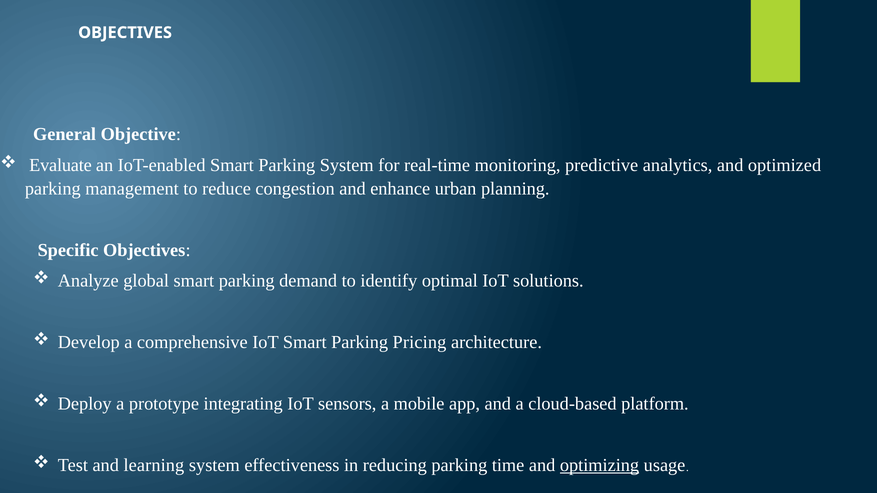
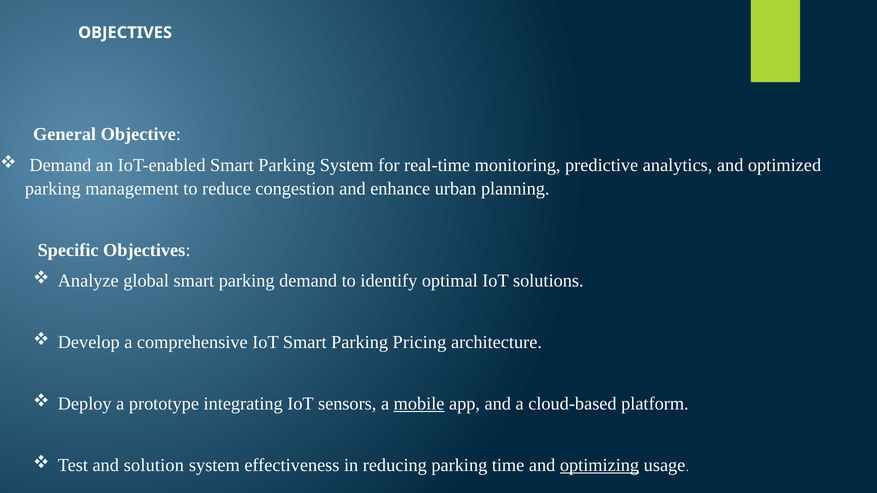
Evaluate: Evaluate -> Demand (60, 165)
mobile underline: none -> present (419, 404)
learning: learning -> solution (154, 466)
